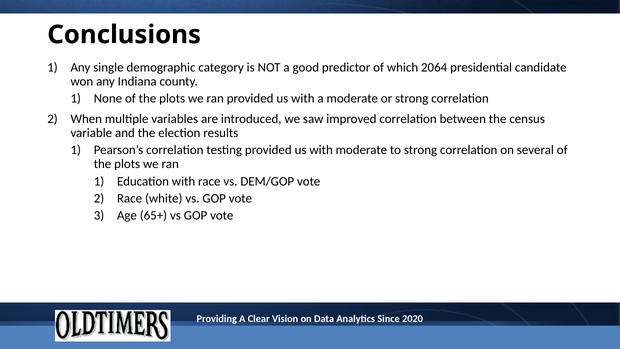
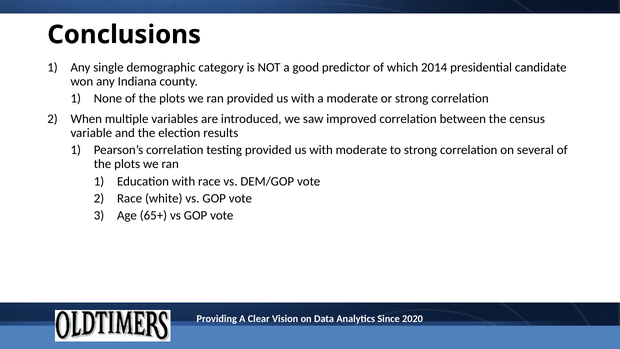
2064: 2064 -> 2014 (434, 67)
